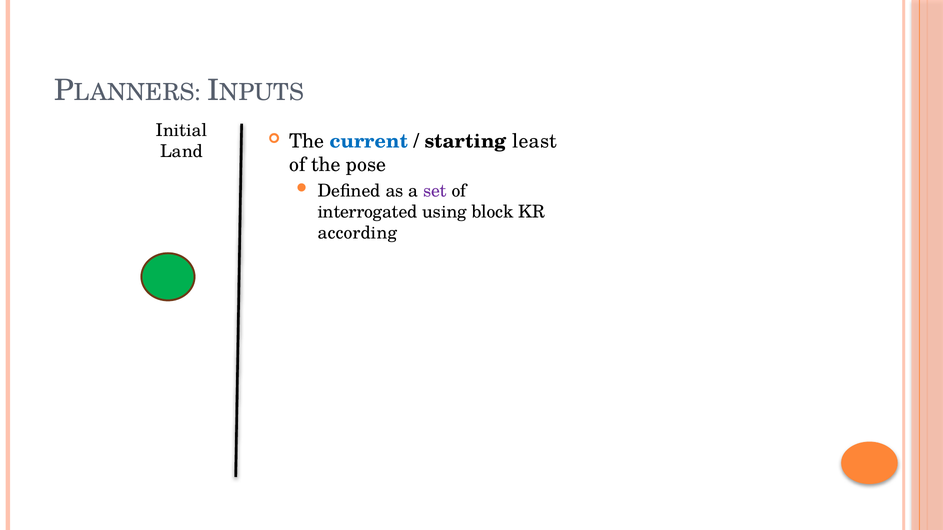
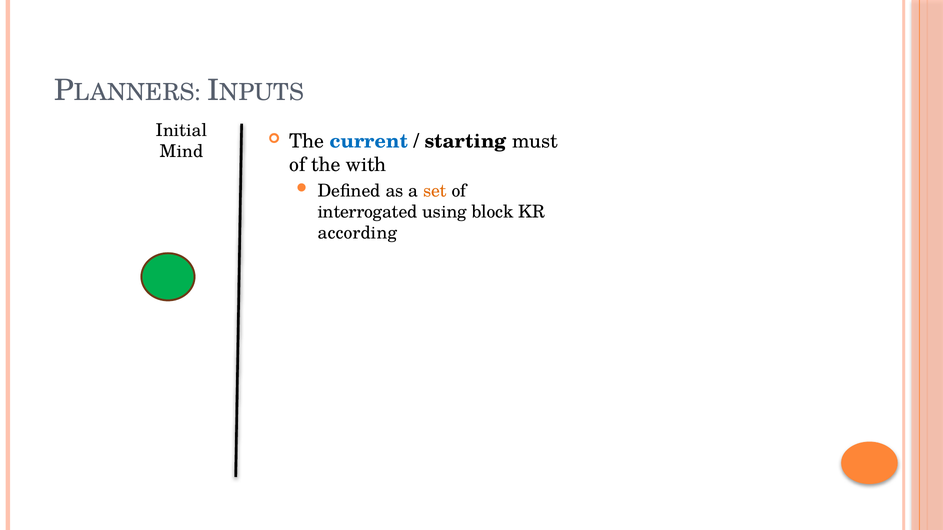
least: least -> must (535, 141)
Land: Land -> Mind (182, 152)
pose: pose -> with (366, 165)
set colour: purple -> orange (435, 191)
